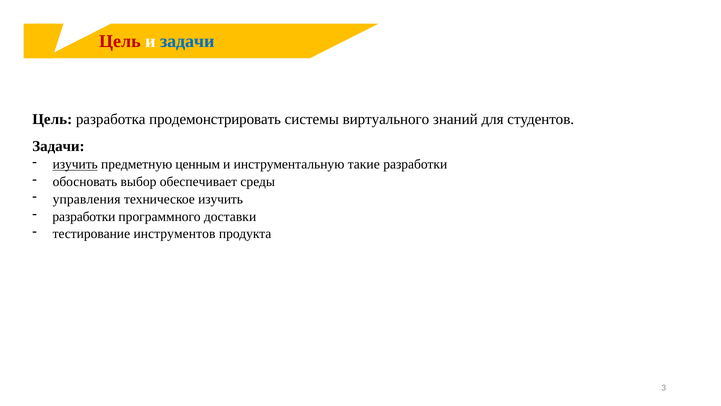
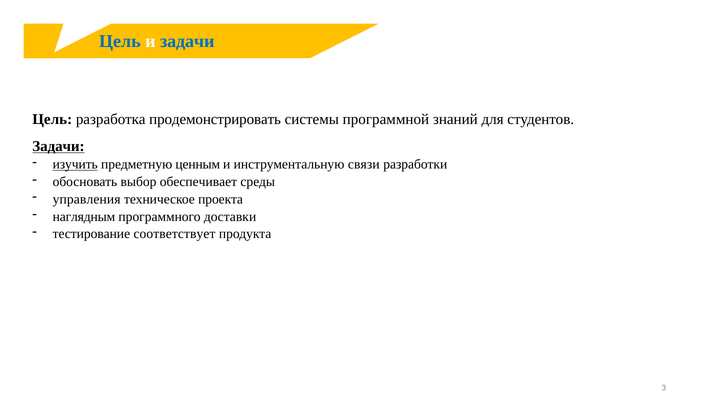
Цель colour: red -> blue (120, 41)
виртуального: виртуального -> программной (386, 119)
Задачи underline: none -> present (58, 146)
такие: такие -> связи (364, 164)
техническое изучить: изучить -> проекта (221, 199)
разработки: разработки -> наглядным (84, 216)
инструментов: инструментов -> соответствует (174, 234)
